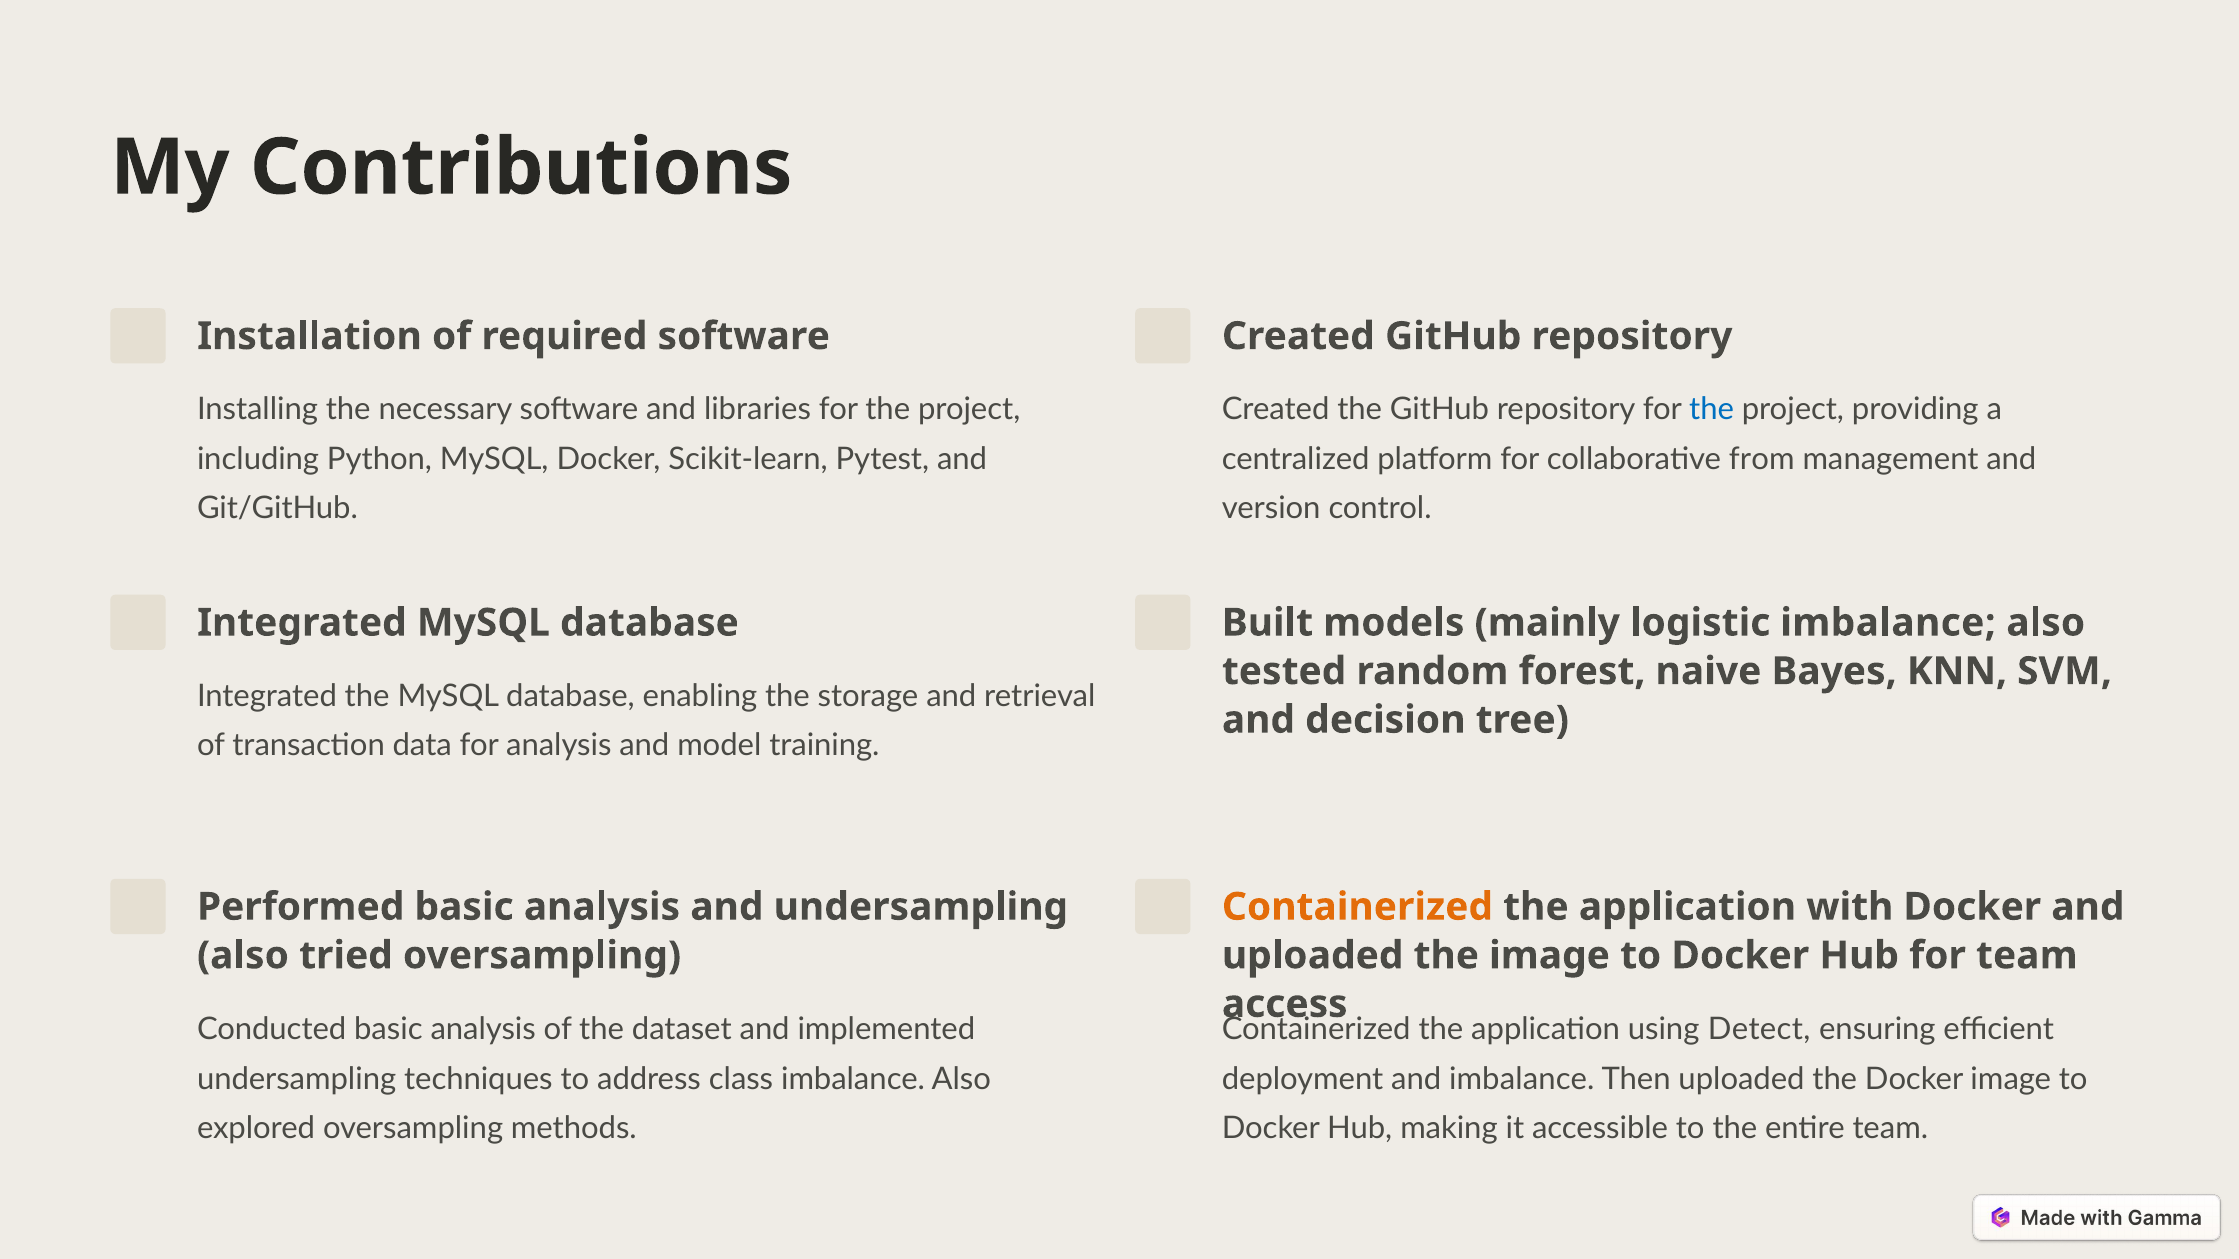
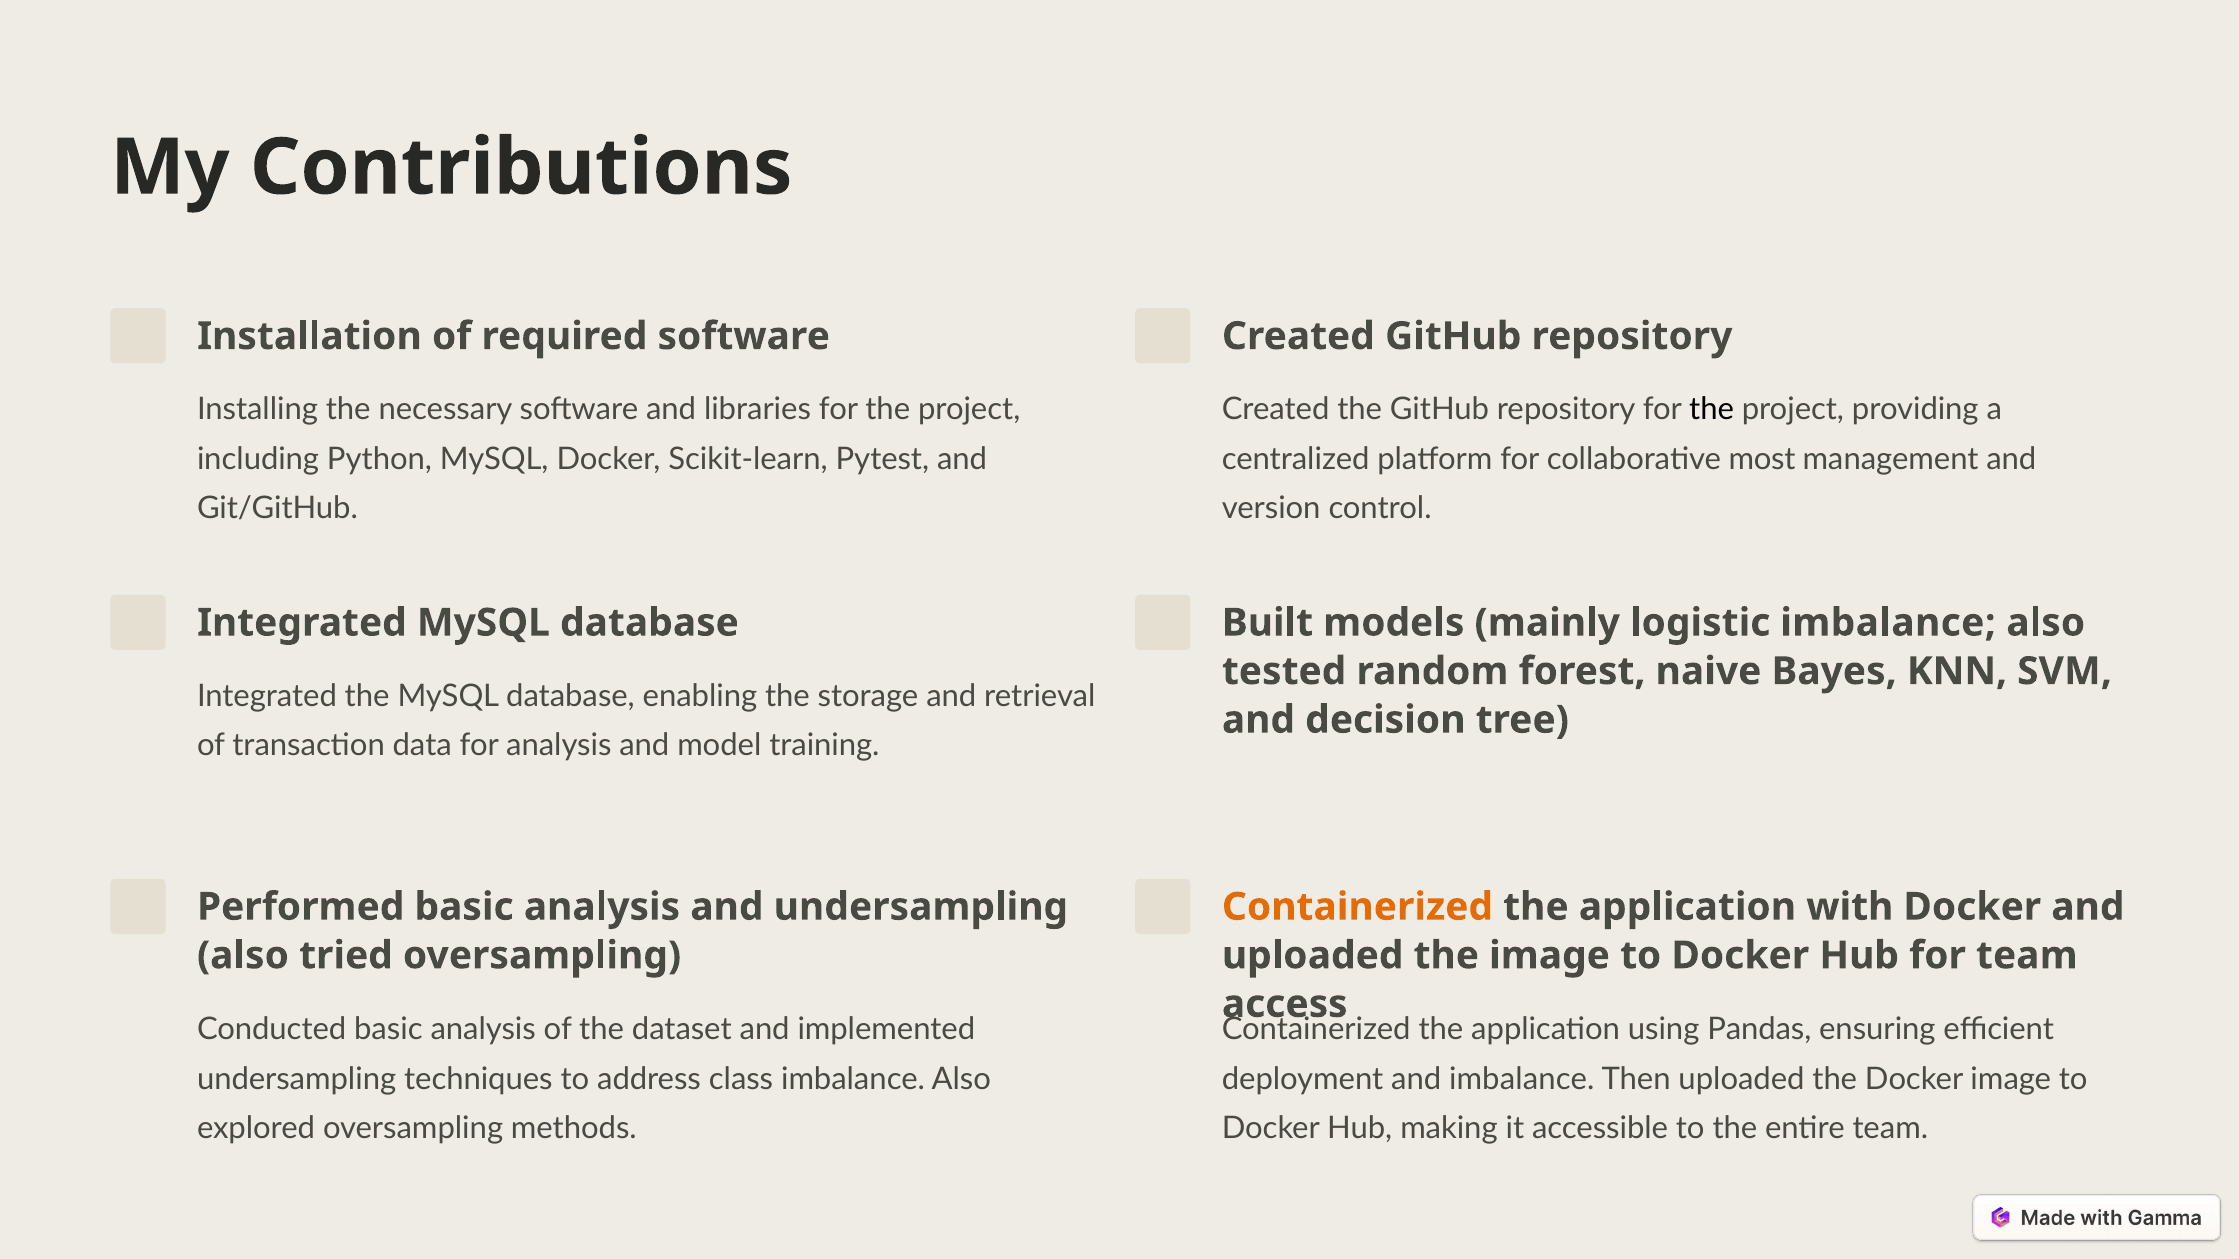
the colour: blue -> black (1712, 410)
from: from -> most (1762, 459)
Detect: Detect -> Pandas (1759, 1030)
